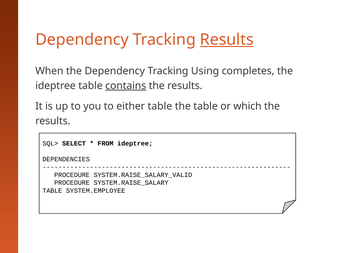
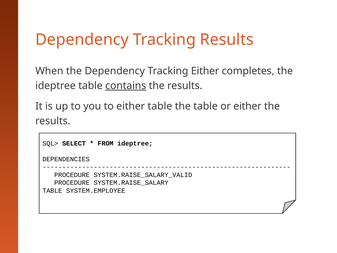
Results underline: present -> none (227, 40)
Tracking Using: Using -> Either (205, 71)
or which: which -> either (247, 106)
